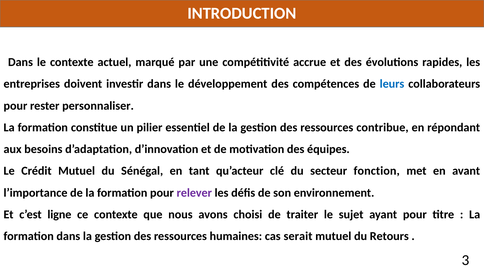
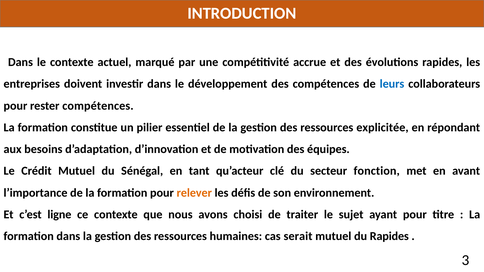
rester personnaliser: personnaliser -> compétences (98, 106)
contribue: contribue -> explicitée (382, 128)
relever colour: purple -> orange (194, 193)
du Retours: Retours -> Rapides (389, 236)
